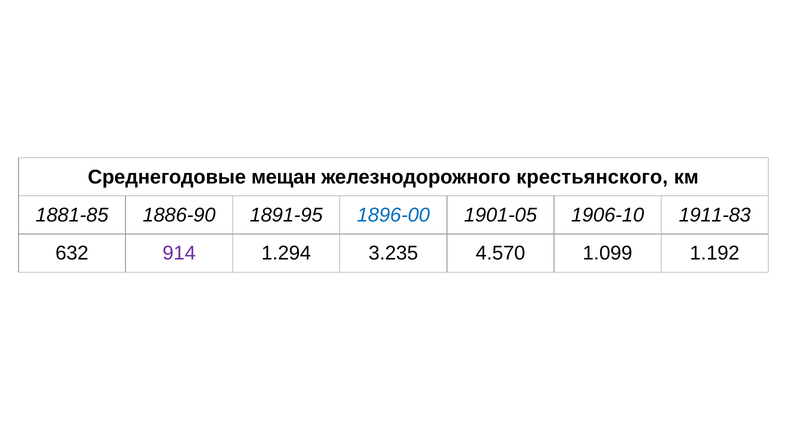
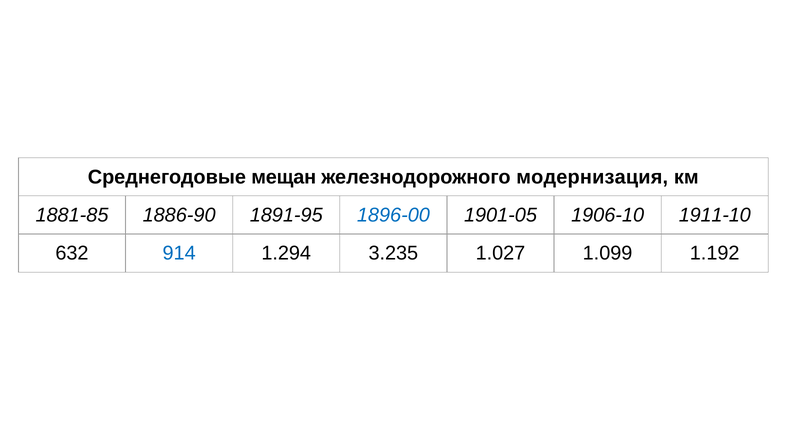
крестьянского: крестьянского -> модернизация (592, 177)
1911-83: 1911-83 -> 1911-10 (715, 215)
914 colour: purple -> blue (179, 253)
4.570: 4.570 -> 1.027 (500, 253)
